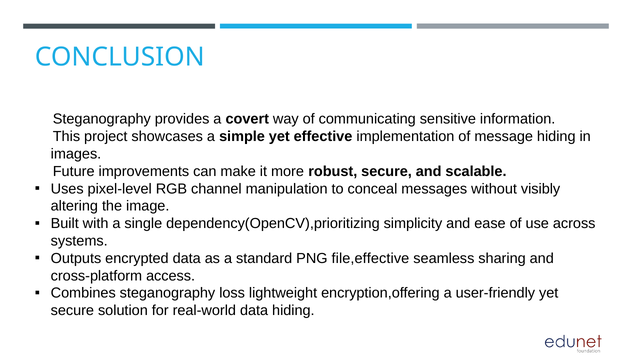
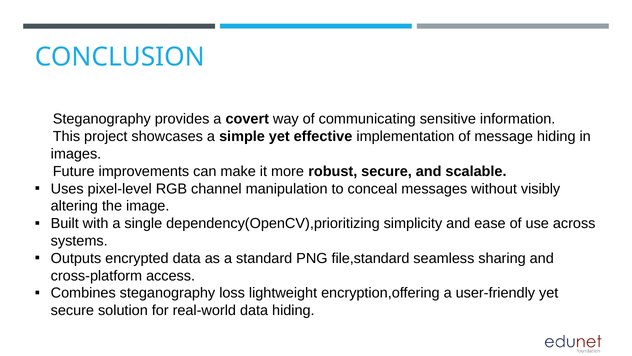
file,effective: file,effective -> file,standard (371, 258)
